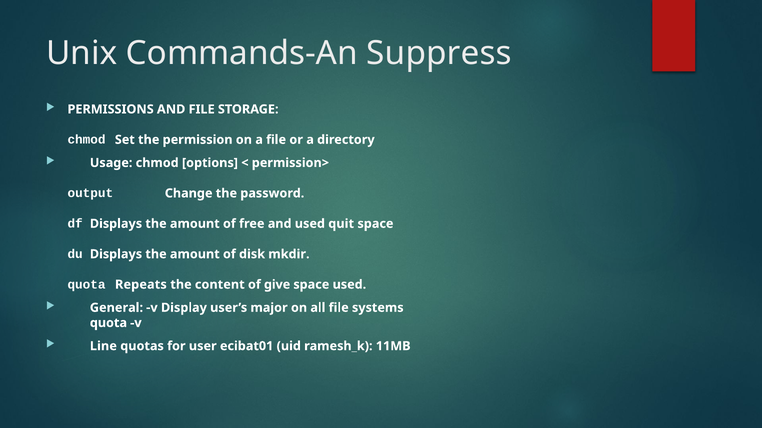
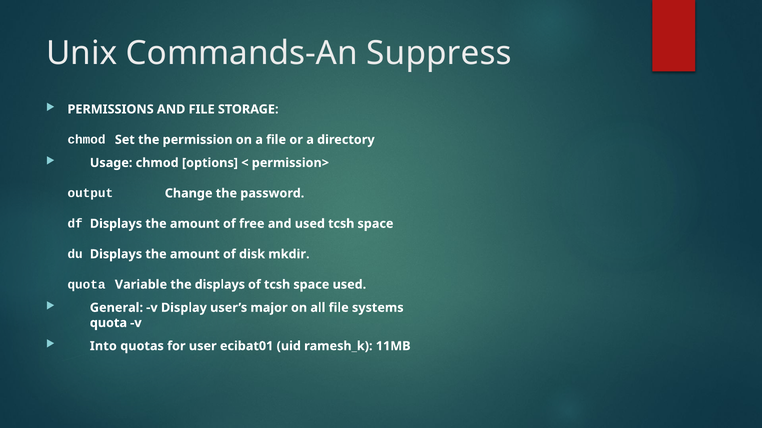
used quit: quit -> tcsh (341, 224)
Repeats: Repeats -> Variable (141, 285)
the content: content -> displays (220, 285)
of give: give -> tcsh (277, 285)
Line: Line -> Into (103, 346)
